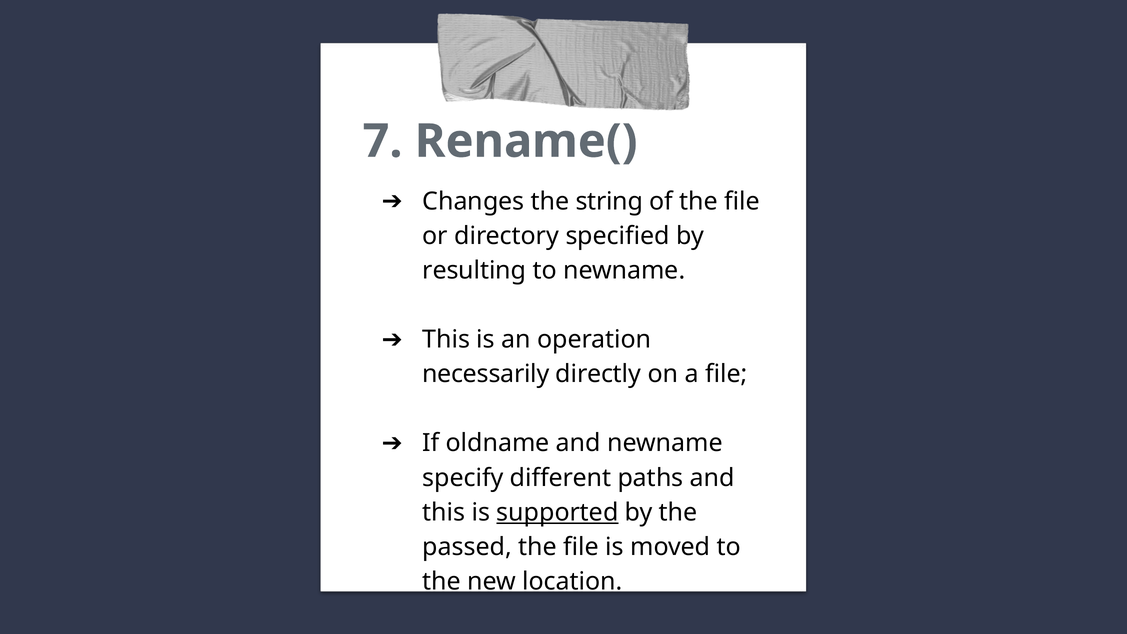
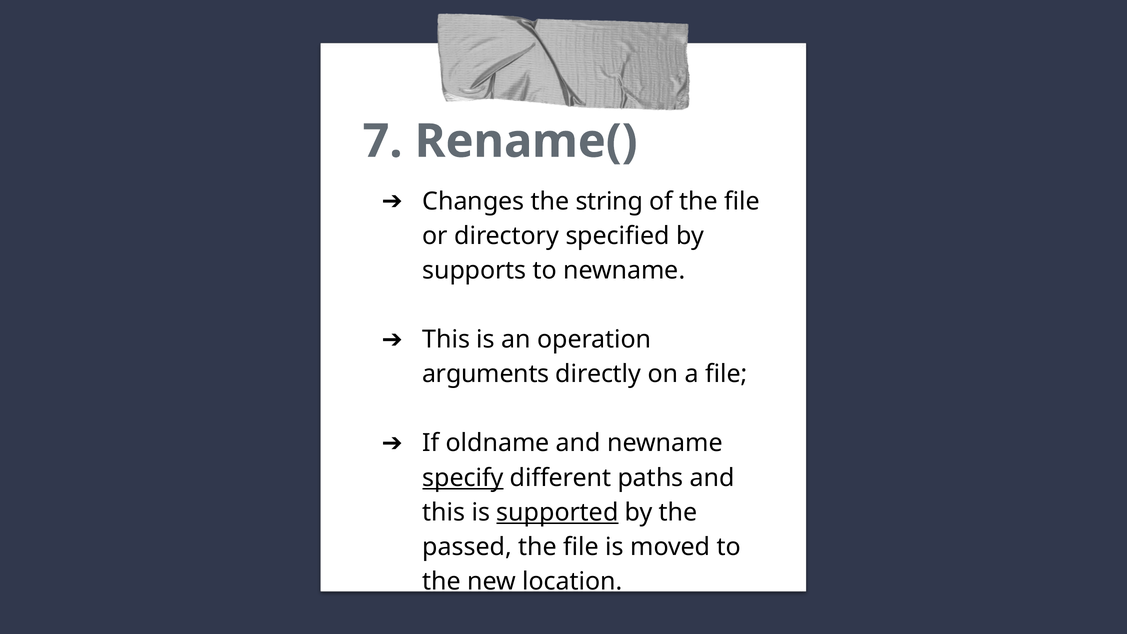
resulting: resulting -> supports (474, 271)
necessarily: necessarily -> arguments (486, 374)
specify underline: none -> present (463, 478)
